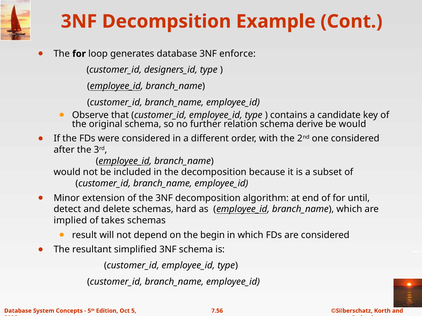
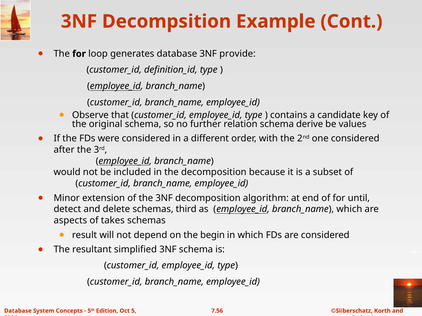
enforce: enforce -> provide (237, 54)
designers_id: designers_id -> definition_id (171, 70)
be would: would -> values (353, 124)
hard: hard -> third (186, 210)
implied: implied -> aspects (70, 221)
